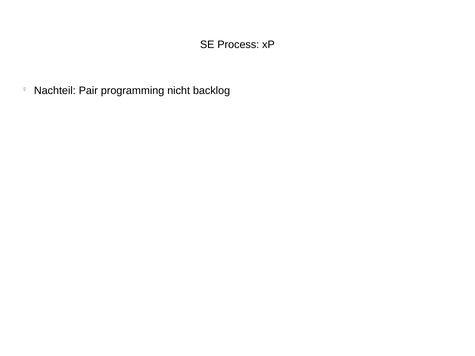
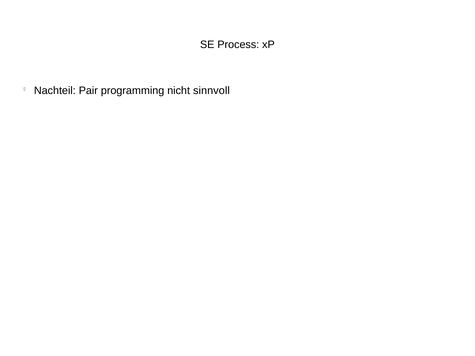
backlog: backlog -> sinnvoll (211, 91)
